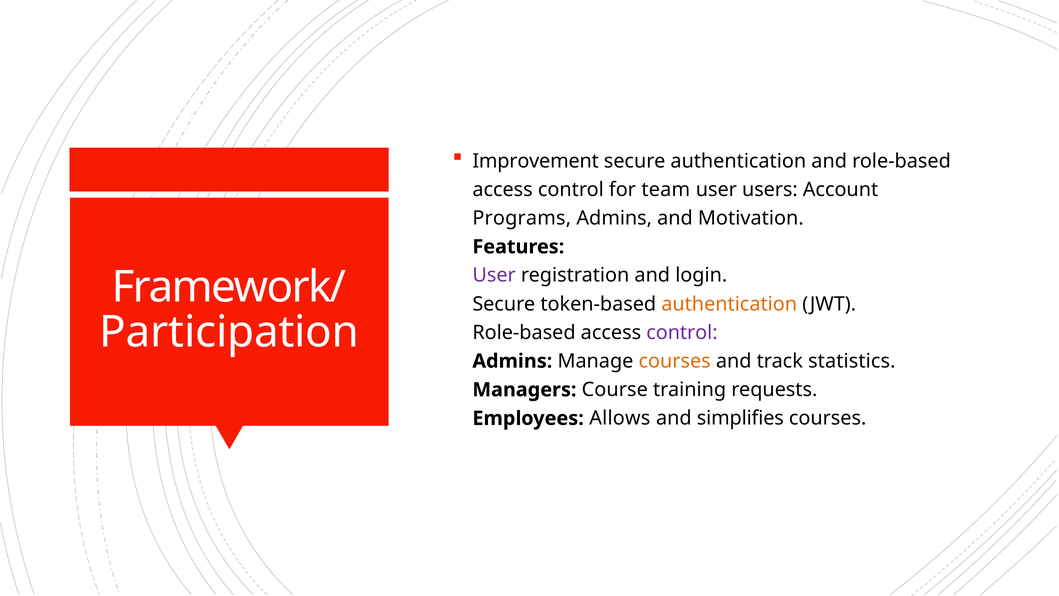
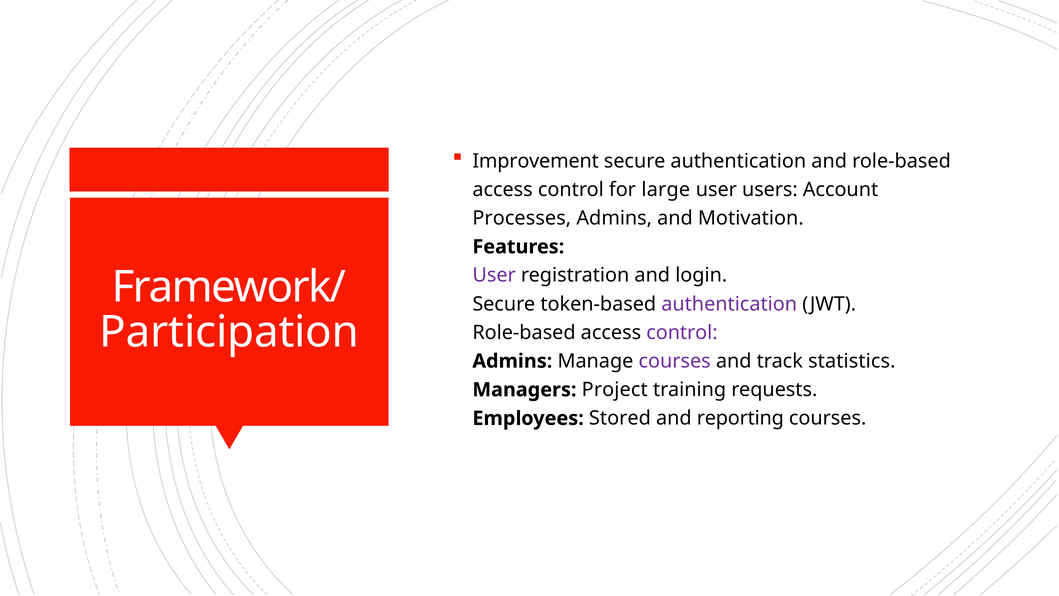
team: team -> large (666, 190)
Programs: Programs -> Processes (522, 218)
authentication colour: orange -> purple (729, 304)
courses colour: orange -> purple (675, 361)
Course: Course -> Project (615, 390)
Allows: Allows -> Stored (620, 418)
simplifies: simplifies -> reporting (740, 418)
